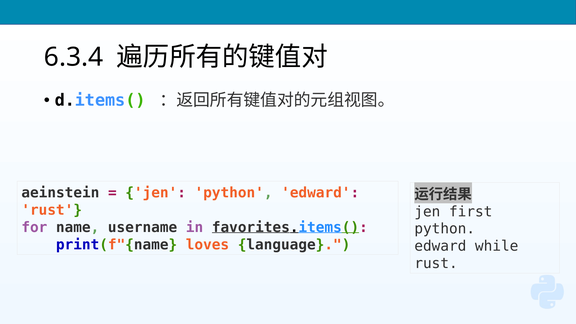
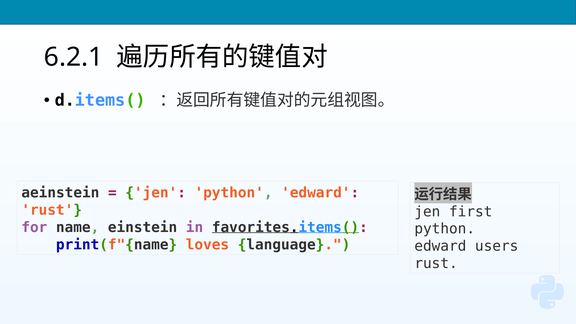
6.3.4: 6.3.4 -> 6.2.1 (74, 57)
username: username -> einstein (143, 227)
while: while -> users (497, 246)
